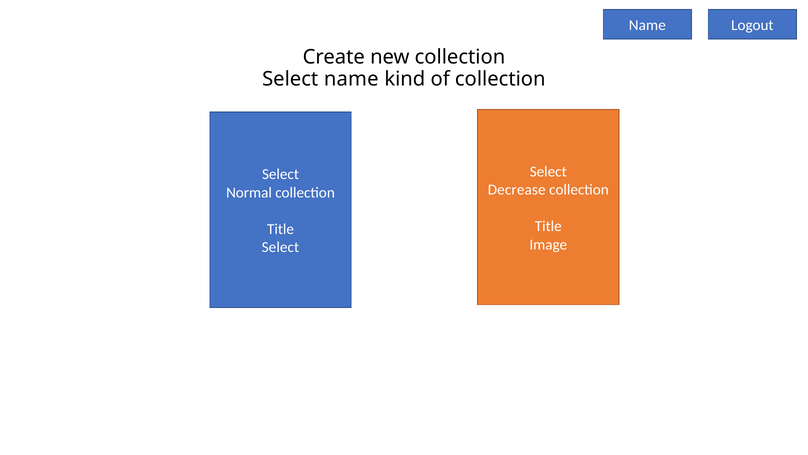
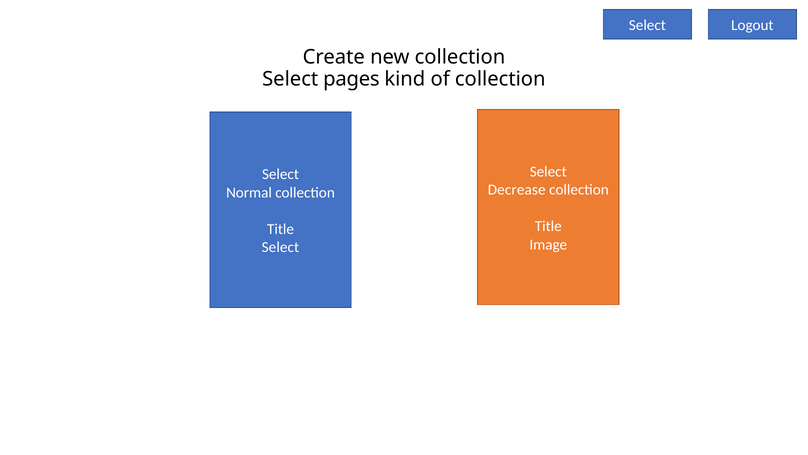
Name: Name -> Select (647, 25)
Select name: name -> pages (351, 79)
